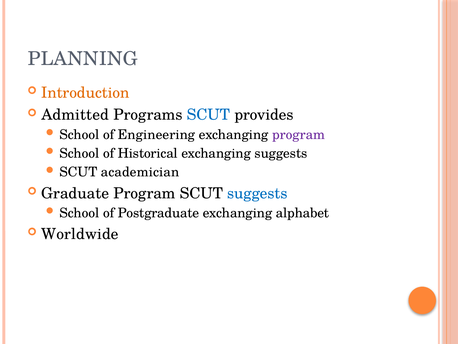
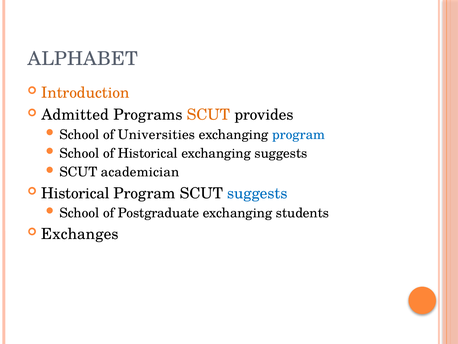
PLANNING: PLANNING -> ALPHABET (83, 59)
SCUT colour: blue -> orange (208, 115)
Engineering: Engineering -> Universities (156, 134)
program colour: purple -> blue (299, 134)
Graduate: Graduate -> Historical (75, 193)
alphabet: alphabet -> students (302, 213)
Worldwide: Worldwide -> Exchanges (80, 234)
